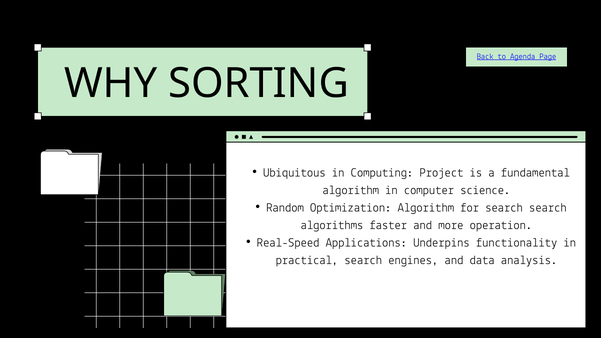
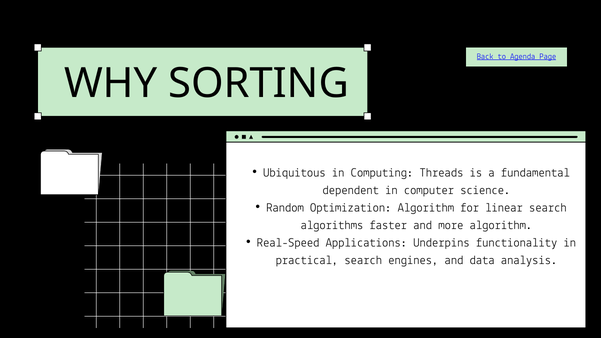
Project: Project -> Threads (441, 172)
algorithm: algorithm -> dependent (351, 190)
for search: search -> linear (504, 207)
more operation: operation -> algorithm (501, 225)
